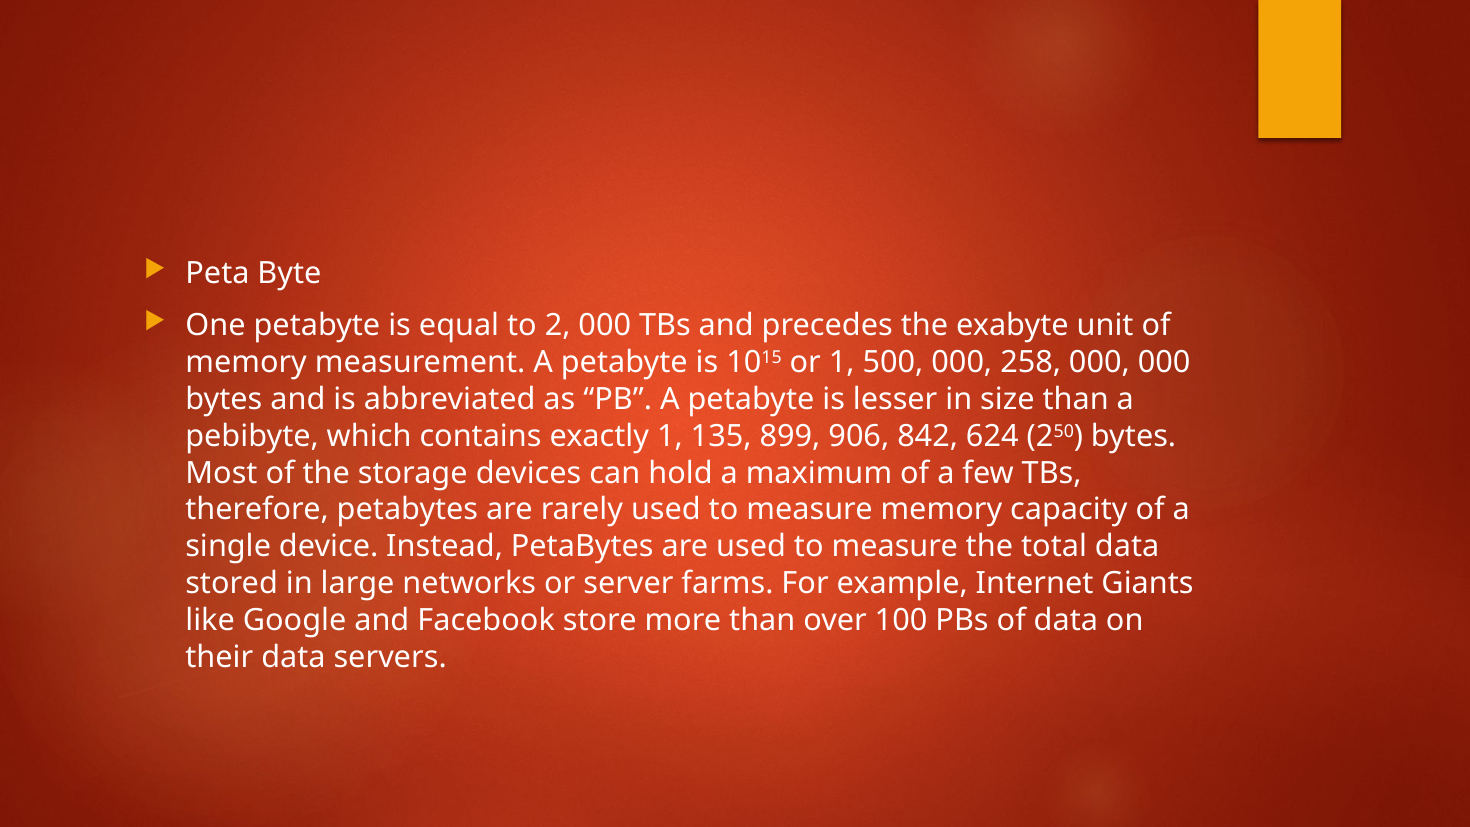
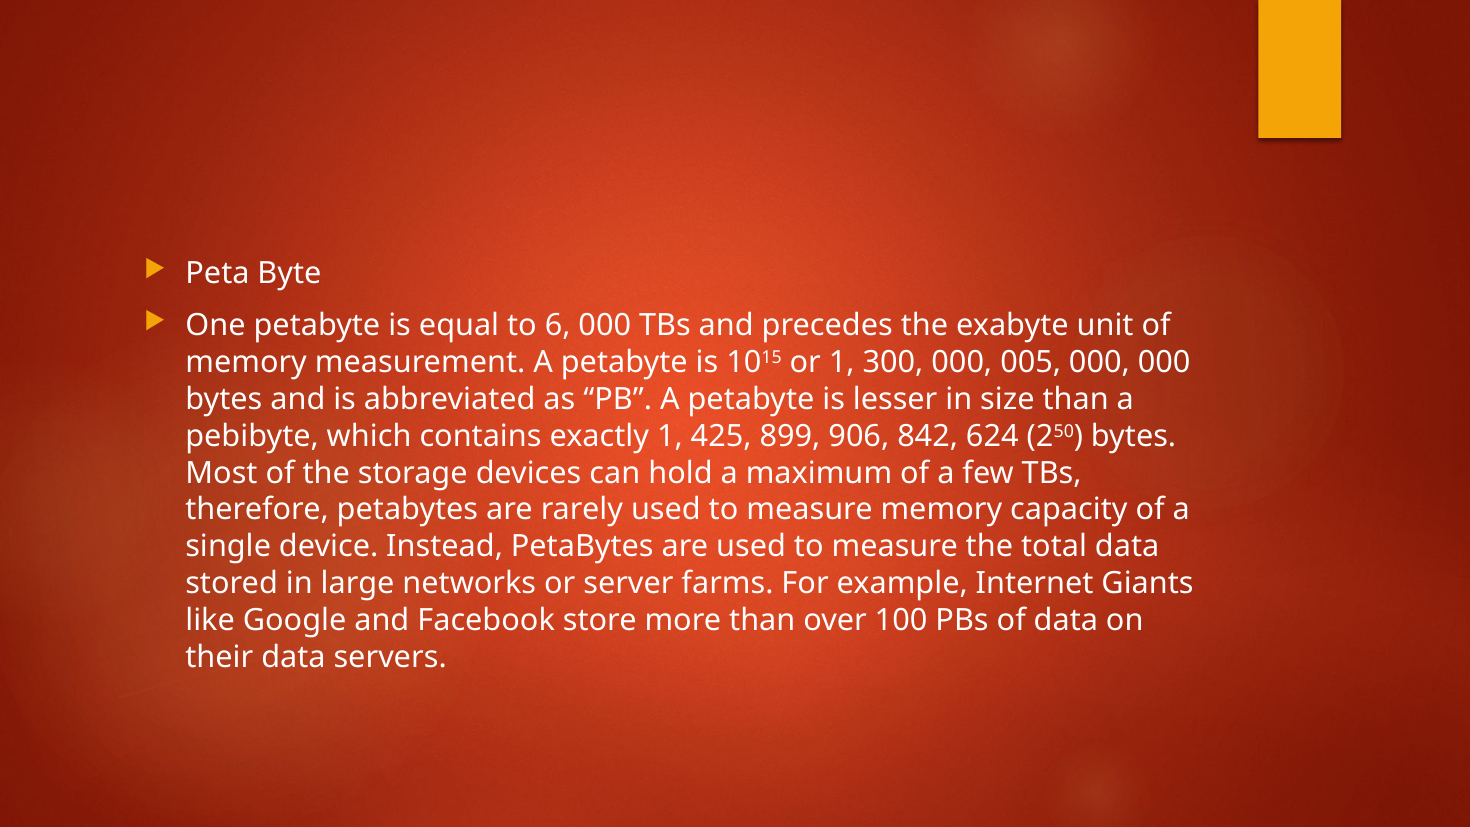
2: 2 -> 6 (558, 326)
500: 500 -> 300 (893, 363)
258: 258 -> 005 (1031, 363)
135: 135 -> 425 (721, 436)
